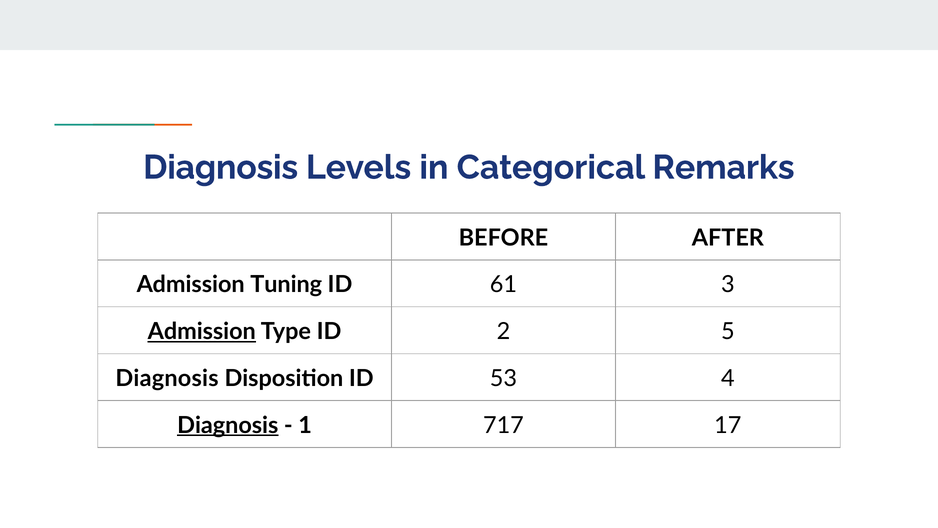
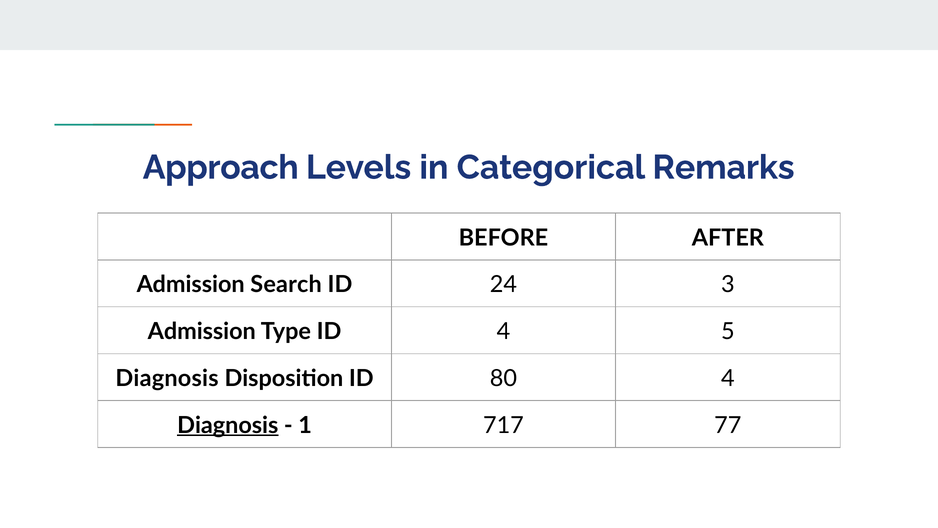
Diagnosis: Diagnosis -> Approach (221, 167)
Tuning: Tuning -> Search (286, 284)
61: 61 -> 24 (503, 284)
Admission underline: present -> none (202, 331)
ID 2: 2 -> 4 (503, 331)
53: 53 -> 80 (503, 378)
17: 17 -> 77 (728, 425)
